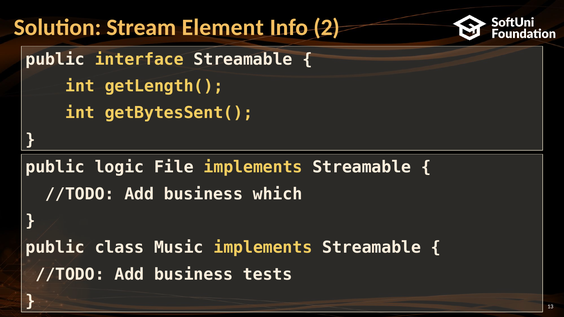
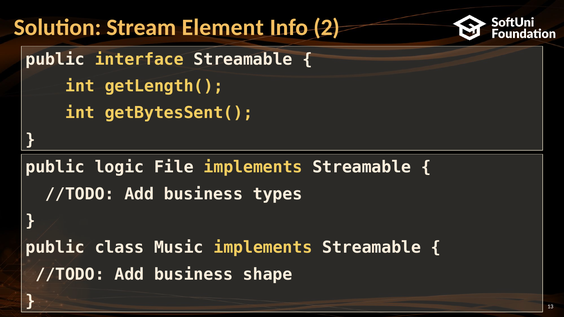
which: which -> types (278, 194)
tests: tests -> shape (268, 275)
